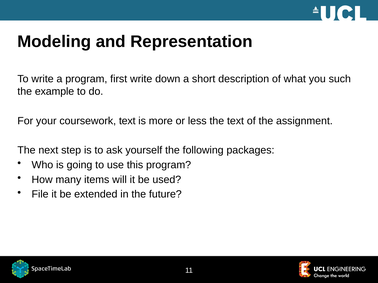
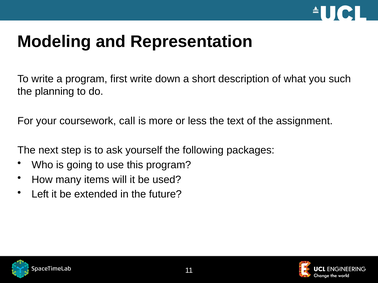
example: example -> planning (55, 92)
coursework text: text -> call (127, 121)
File: File -> Left (40, 195)
